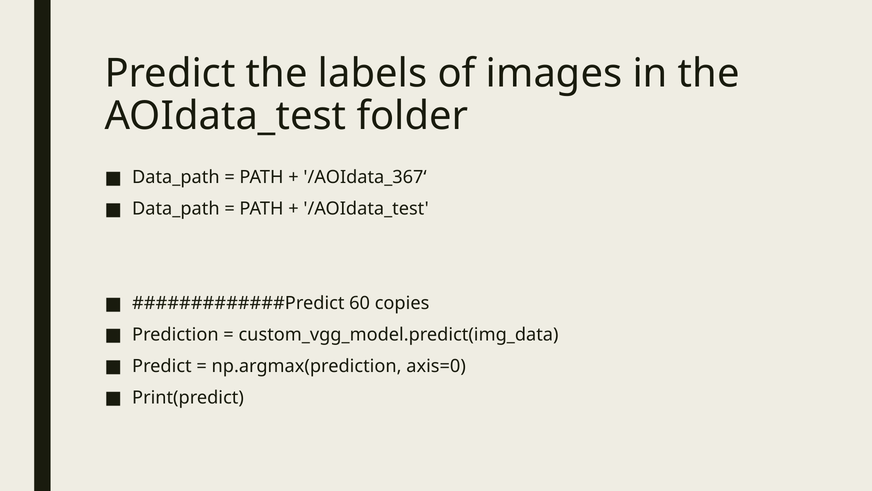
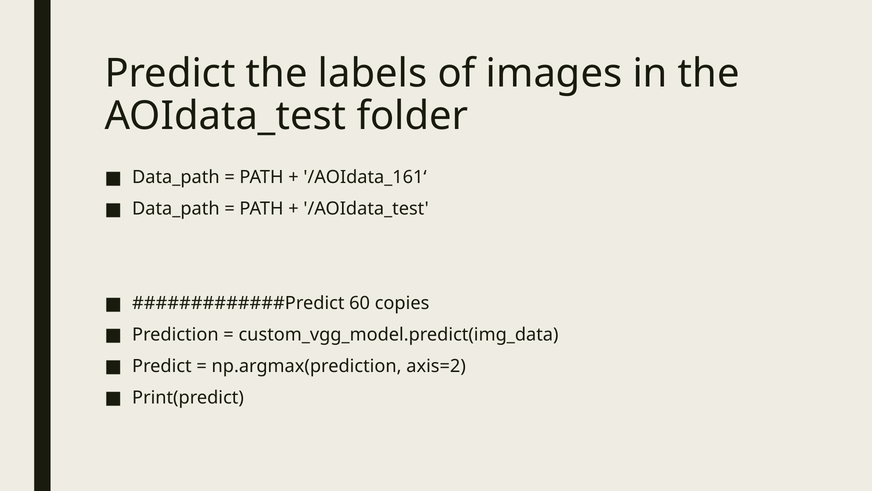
/AOIdata_367‘: /AOIdata_367‘ -> /AOIdata_161‘ (365, 177)
axis=0: axis=0 -> axis=2 (436, 366)
